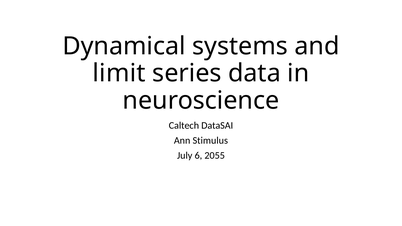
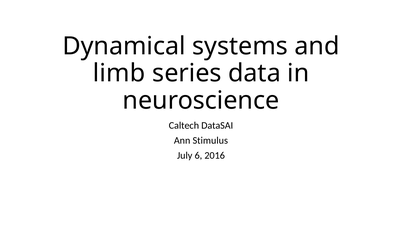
limit: limit -> limb (119, 73)
2055: 2055 -> 2016 (215, 156)
